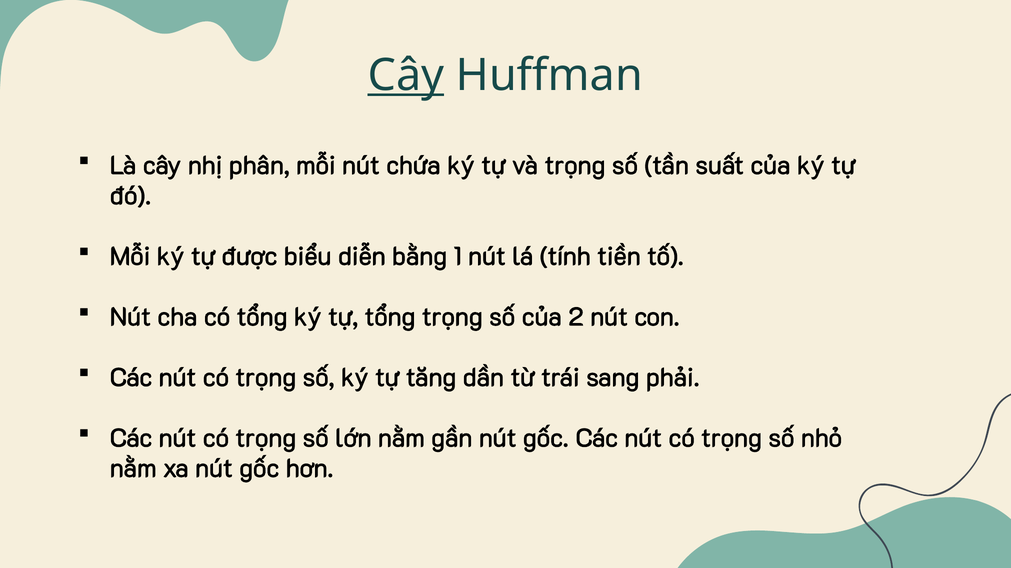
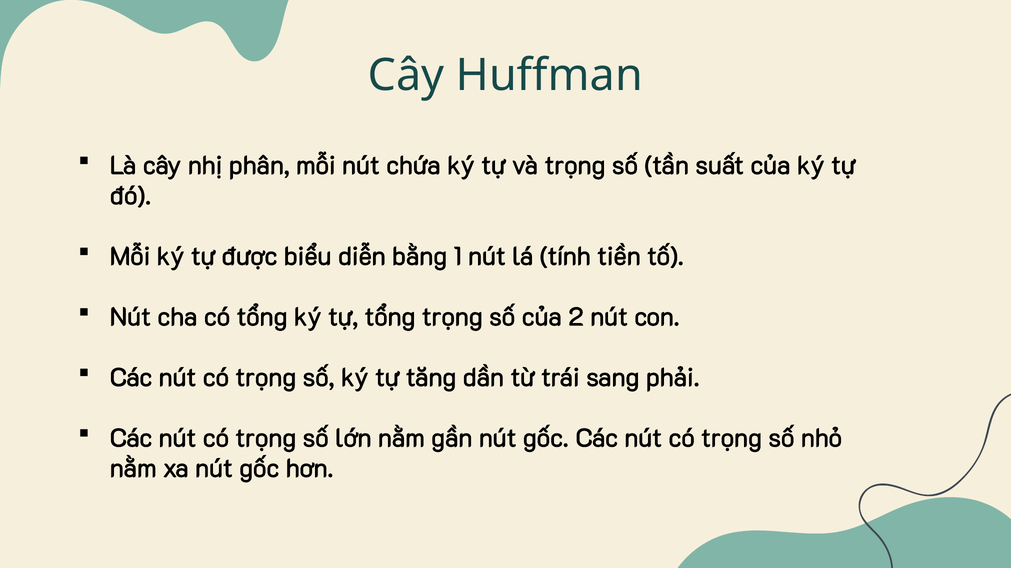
Cây underline: present -> none (406, 75)
